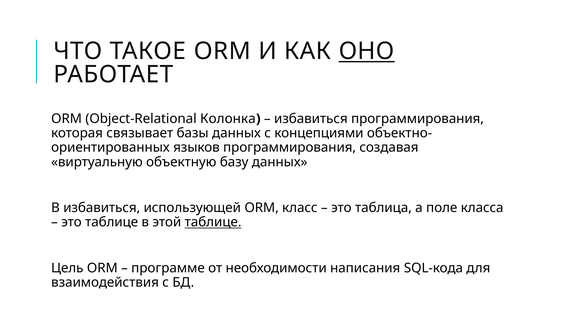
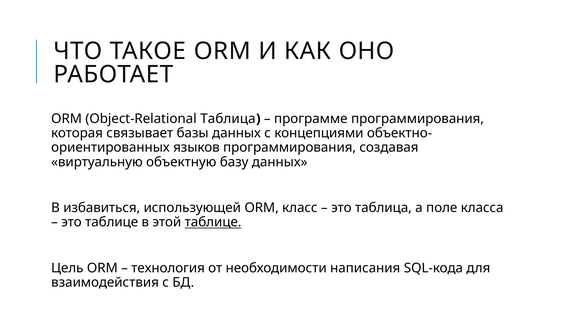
ОНО underline: present -> none (367, 51)
Object-Relational Колонка: Колонка -> Таблица (228, 119)
избавиться: избавиться -> программе (311, 119)
программе: программе -> технология (168, 268)
